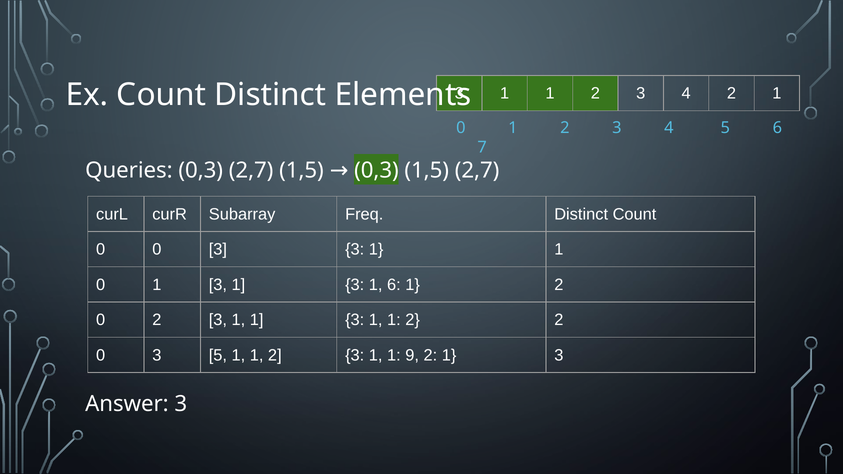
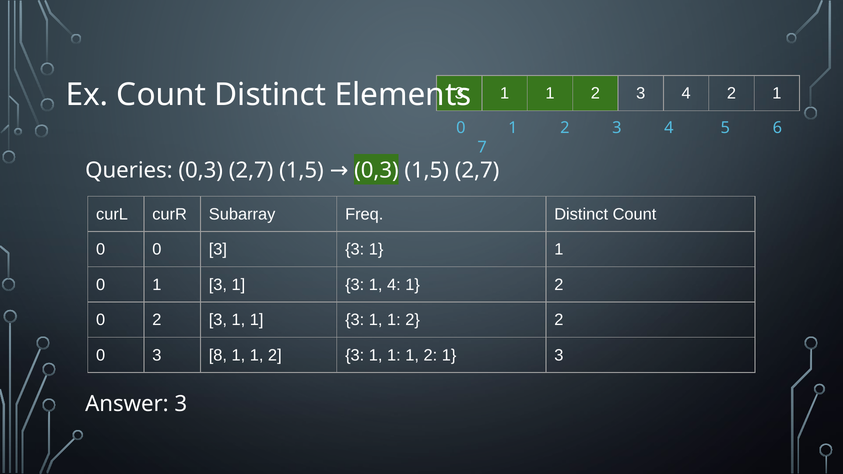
1 6: 6 -> 4 (394, 285)
3 5: 5 -> 8 (218, 355)
1 1 9: 9 -> 1 (412, 355)
